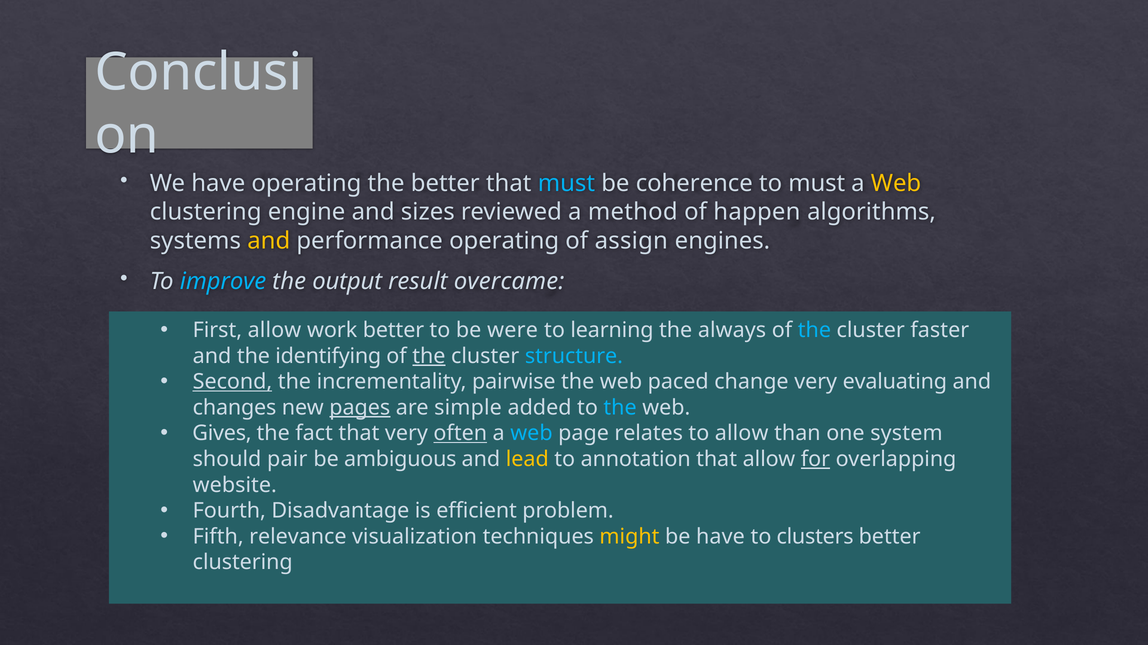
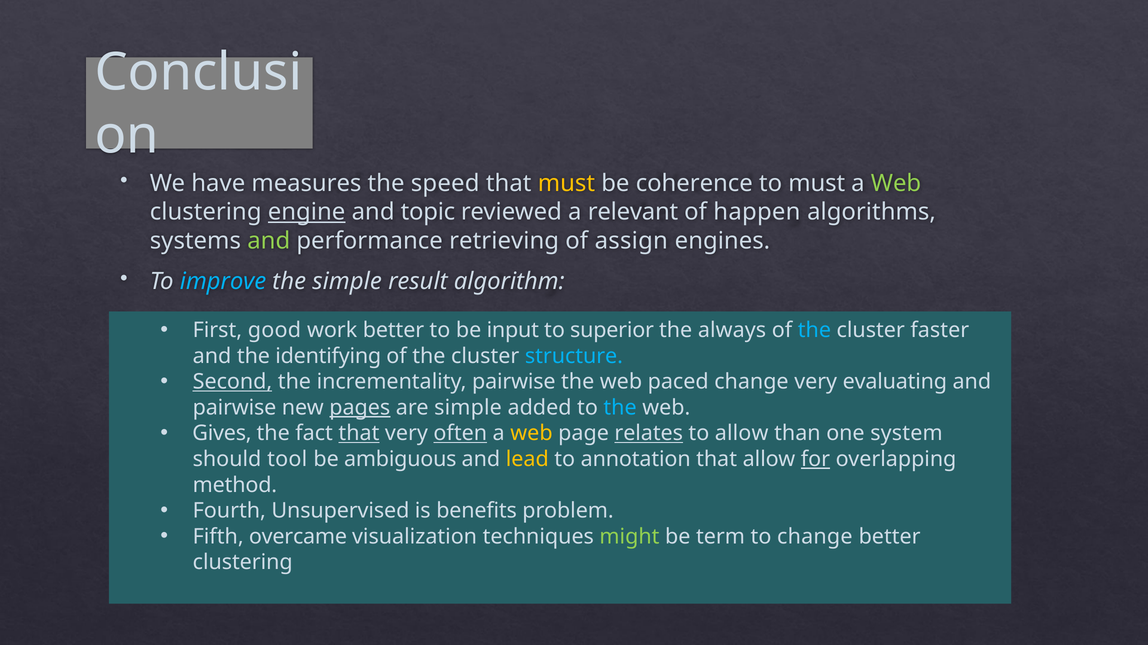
have operating: operating -> measures (306, 183)
the better: better -> speed (445, 183)
must colour: light blue -> yellow (566, 183)
Web colour: yellow -> light green (896, 183)
engine underline: none -> present (307, 212)
sizes: sizes -> topic (428, 212)
method: method -> relevant (633, 212)
and colour: yellow -> light green (269, 241)
performance operating: operating -> retrieving (504, 241)
the output: output -> simple (347, 282)
overcame: overcame -> algorithm (509, 282)
First allow: allow -> good (274, 331)
were: were -> input (513, 331)
learning: learning -> superior (612, 331)
the underline: present -> none (429, 356)
changes: changes -> pairwise (235, 408)
that underline: none -> present (359, 434)
web colour: light blue -> yellow (531, 434)
relates underline: none -> present (649, 434)
pair: pair -> tool (287, 460)
website: website -> method (235, 485)
Disadvantage: Disadvantage -> Unsupervised (340, 511)
efficient: efficient -> benefits (477, 511)
relevance: relevance -> overcame (298, 537)
might colour: yellow -> light green (629, 537)
be have: have -> term (720, 537)
to clusters: clusters -> change (815, 537)
